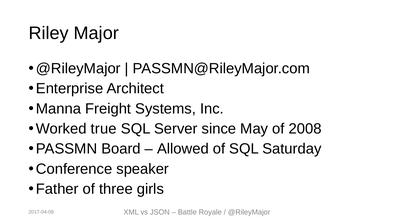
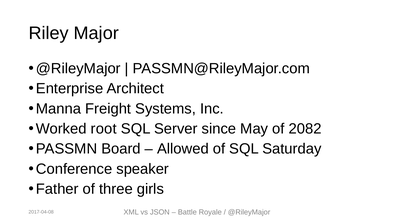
true: true -> root (104, 129)
2008: 2008 -> 2082 (305, 129)
